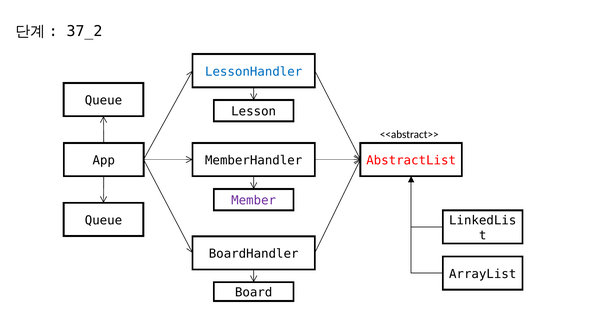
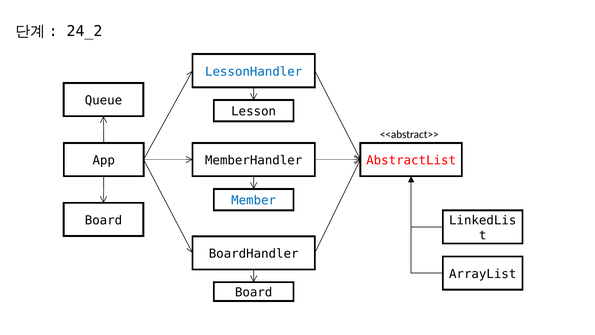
37_2: 37_2 -> 24_2 (84, 31)
Member colour: purple -> blue (254, 200)
Queue: Queue -> Board (103, 220)
